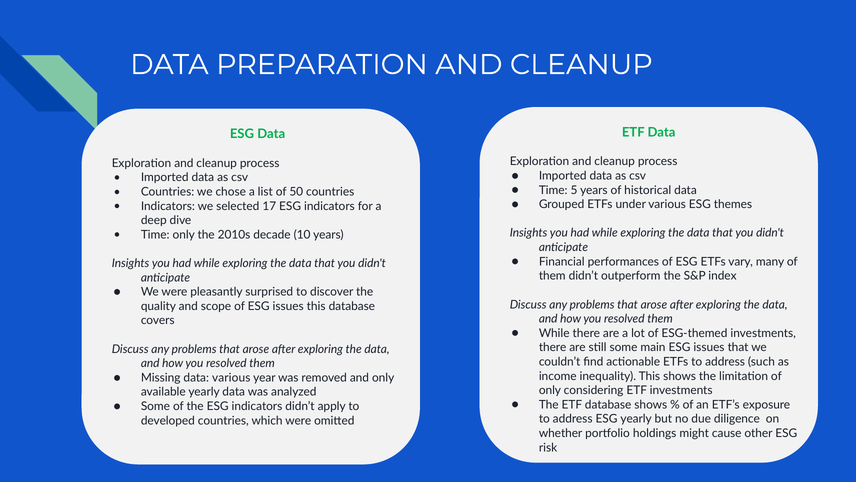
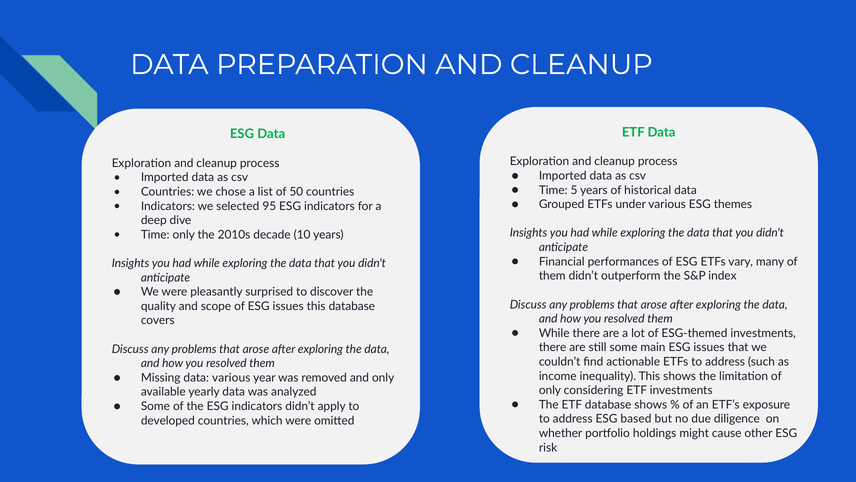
17: 17 -> 95 (269, 206)
ESG yearly: yearly -> based (636, 419)
